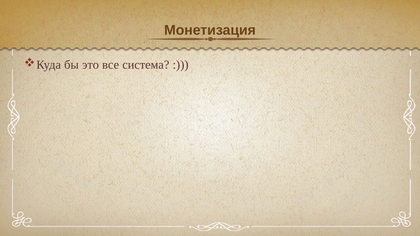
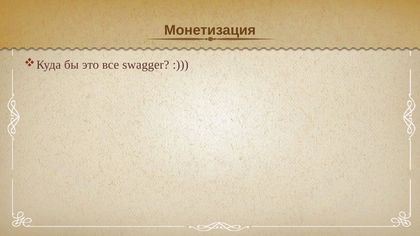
система: система -> swagger (146, 65)
